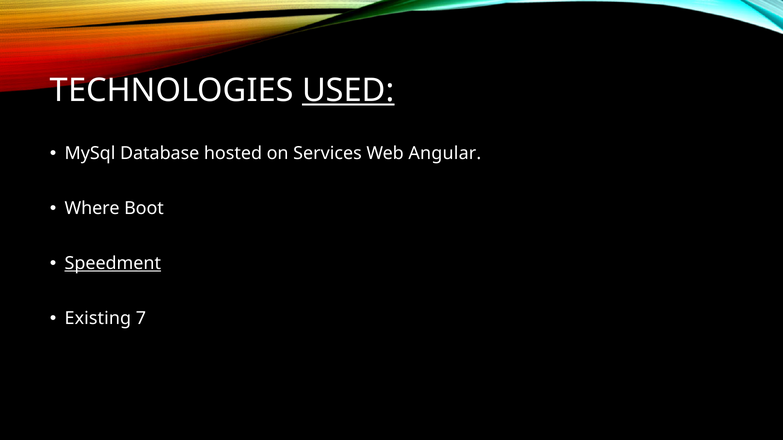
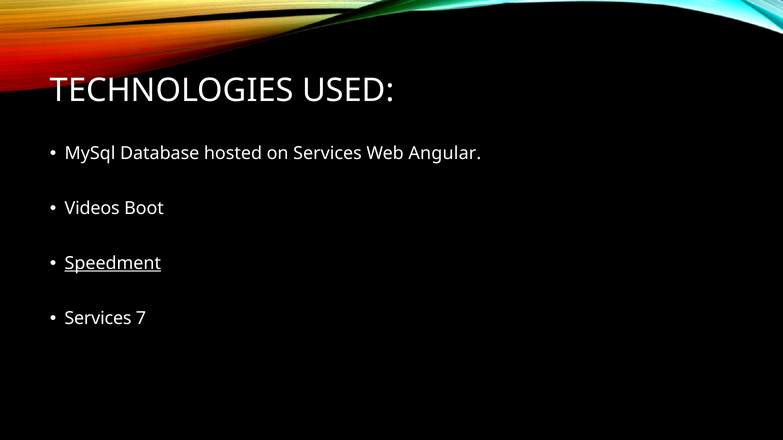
USED underline: present -> none (348, 90)
Where: Where -> Videos (92, 208)
Existing: Existing -> Services (98, 319)
